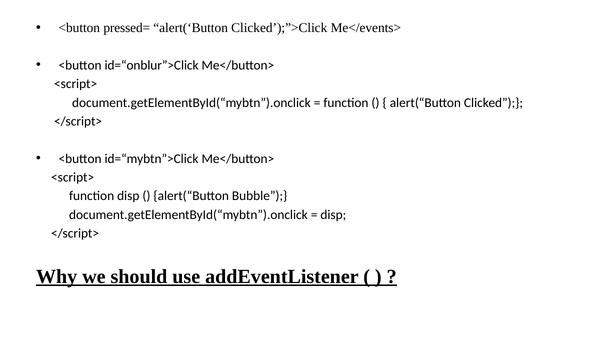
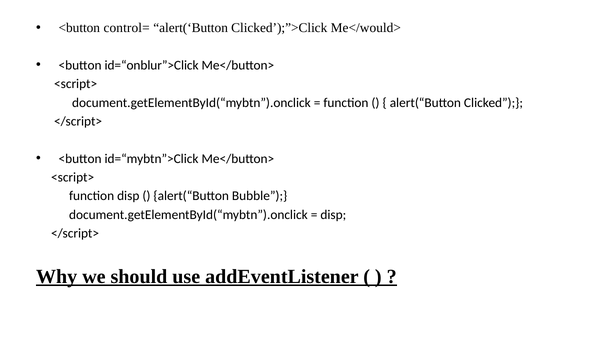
pressed=: pressed= -> control= (127, 28)
Me</events>: Me</events> -> Me</would> (366, 28)
